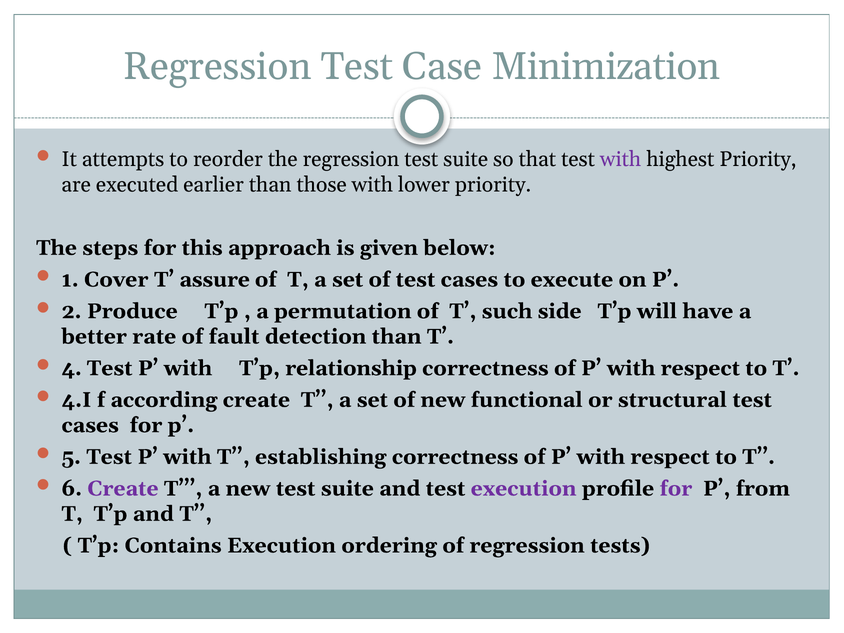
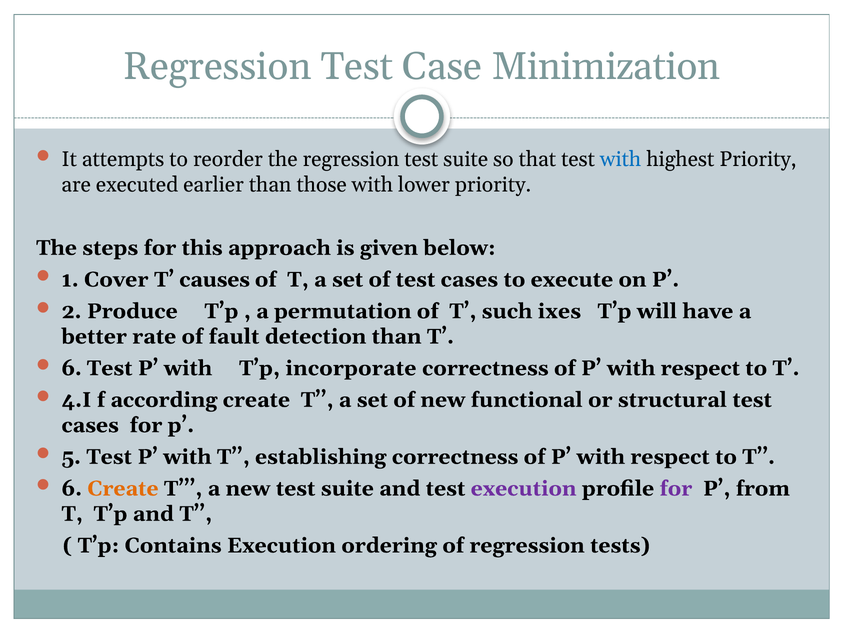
with colour: purple -> blue (621, 159)
assure: assure -> causes (215, 280)
side: side -> ixes (559, 311)
4: 4 -> 6 (72, 368)
relationship: relationship -> incorporate (351, 368)
Create colour: purple -> orange (123, 489)
